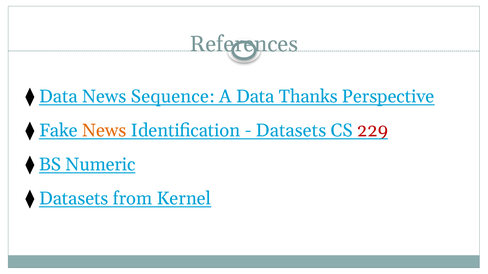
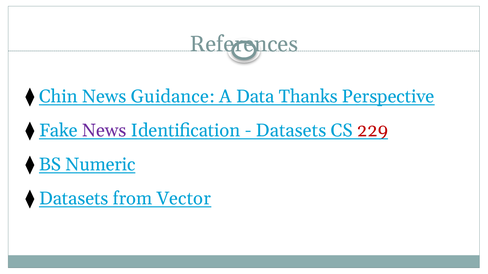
Data: Data -> Chin (58, 97)
Sequence: Sequence -> Guidance (173, 97)
News colour: orange -> purple (104, 131)
Kernel: Kernel -> Vector (184, 199)
